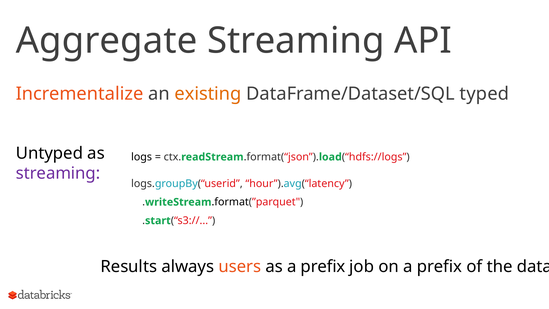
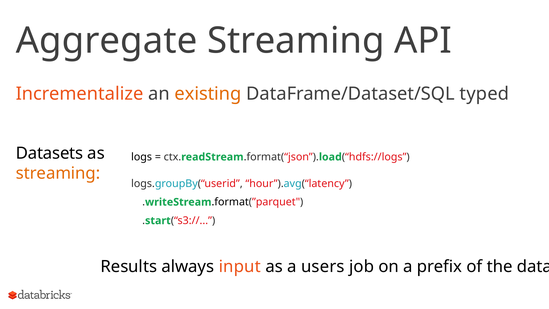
Untyped: Untyped -> Datasets (49, 153)
streaming colour: purple -> orange (58, 173)
users: users -> input (240, 266)
as a prefix: prefix -> users (323, 266)
